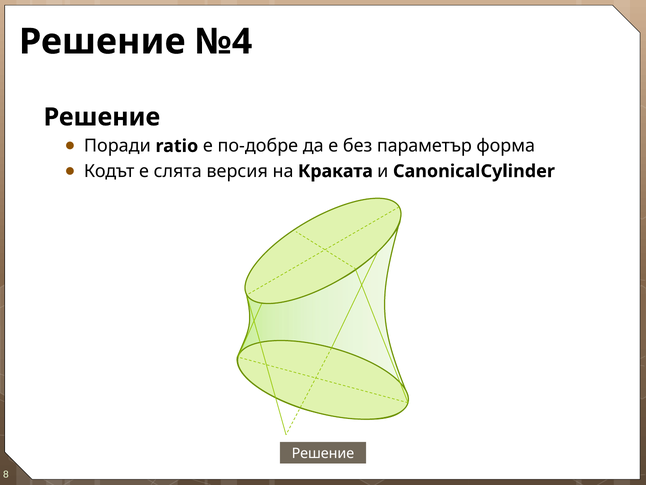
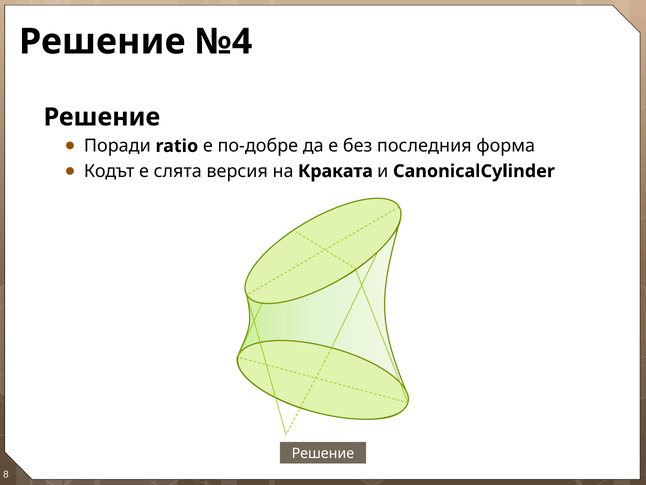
параметър: параметър -> последния (424, 146)
